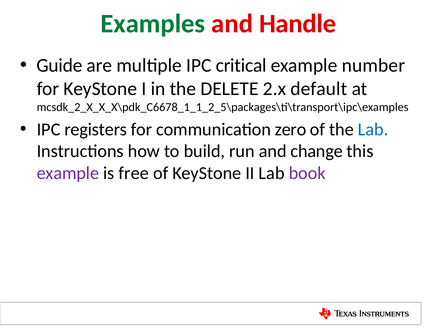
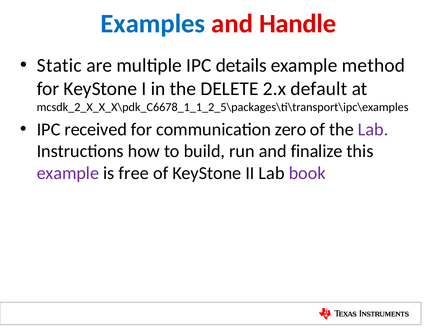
Examples colour: green -> blue (153, 24)
Guide: Guide -> Static (59, 65)
critical: critical -> details (241, 65)
number: number -> method (373, 65)
registers: registers -> received (96, 129)
Lab colour: blue -> purple (373, 129)
change: change -> finalize (317, 151)
